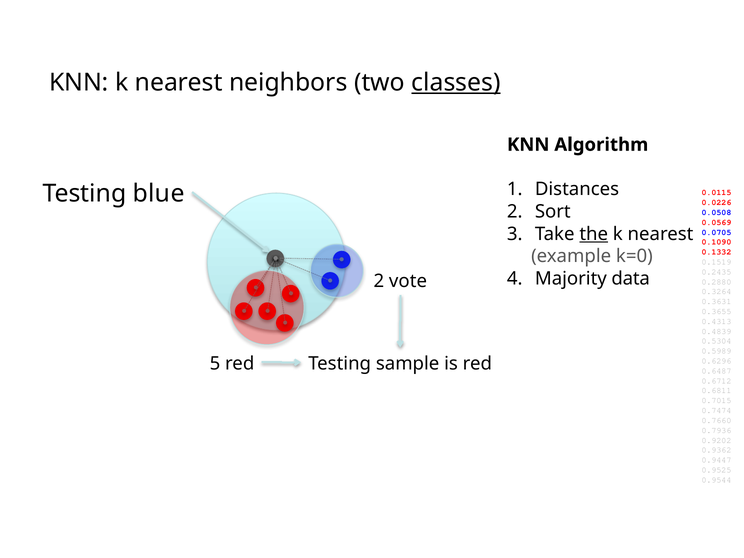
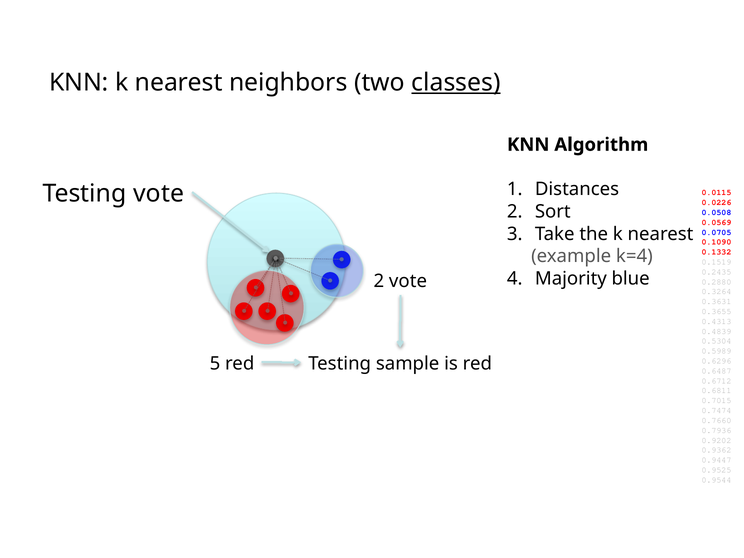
Testing blue: blue -> vote (159, 194)
the underline: present -> none (594, 234)
k=0: k=0 -> k=4 (634, 256)
data: data -> blue (631, 279)
